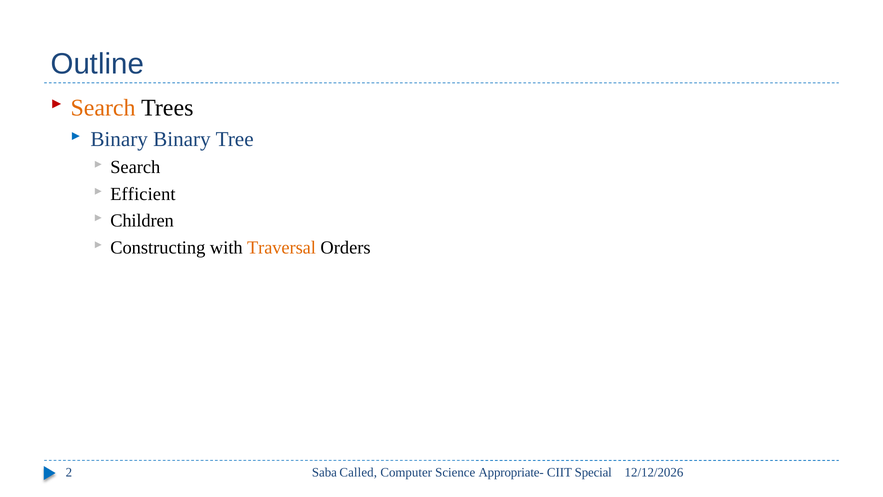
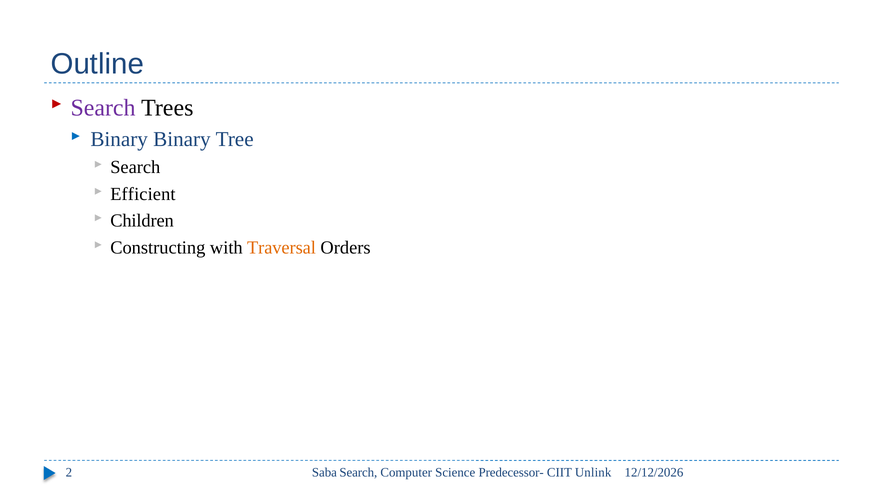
Search colour: orange -> purple (103, 108)
Saba Called: Called -> Search (358, 472)
Appropriate-: Appropriate- -> Predecessor- (511, 472)
Special: Special -> Unlink (593, 472)
